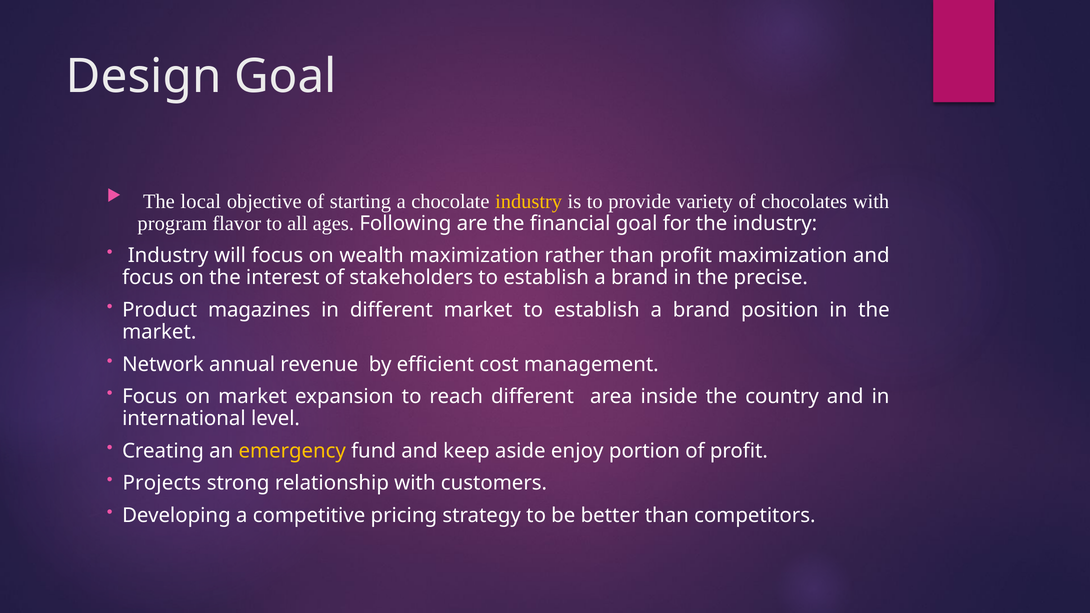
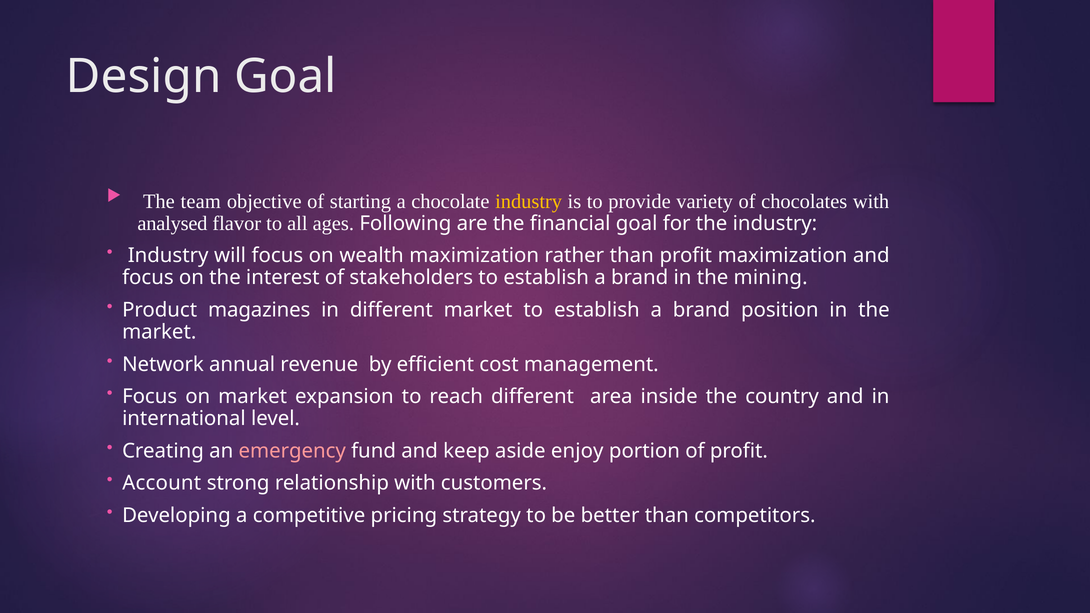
local: local -> team (201, 201)
program: program -> analysed (172, 223)
precise: precise -> mining (771, 278)
emergency colour: yellow -> pink (292, 451)
Projects: Projects -> Account (162, 483)
